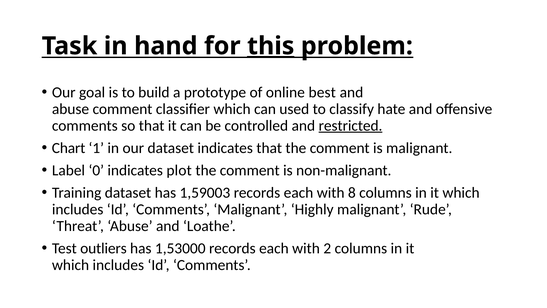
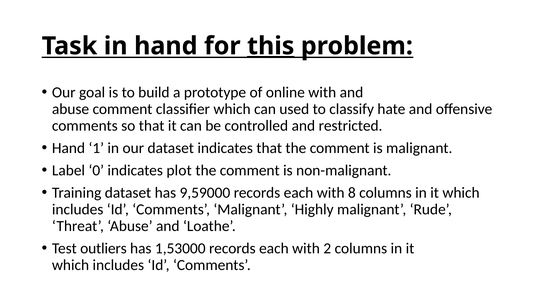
online best: best -> with (322, 92)
restricted underline: present -> none (351, 125)
Chart: Chart -> Hand (68, 148)
1,59003: 1,59003 -> 9,59000 (205, 192)
